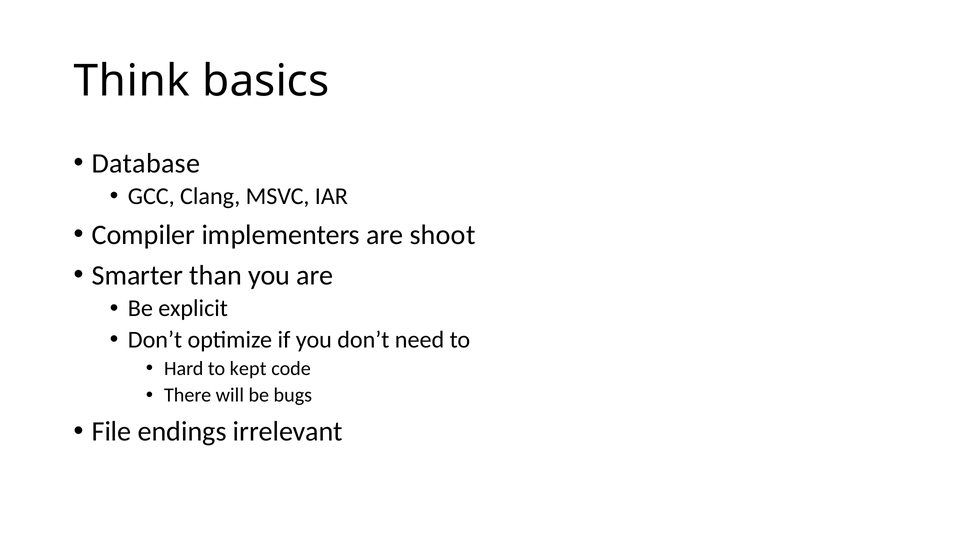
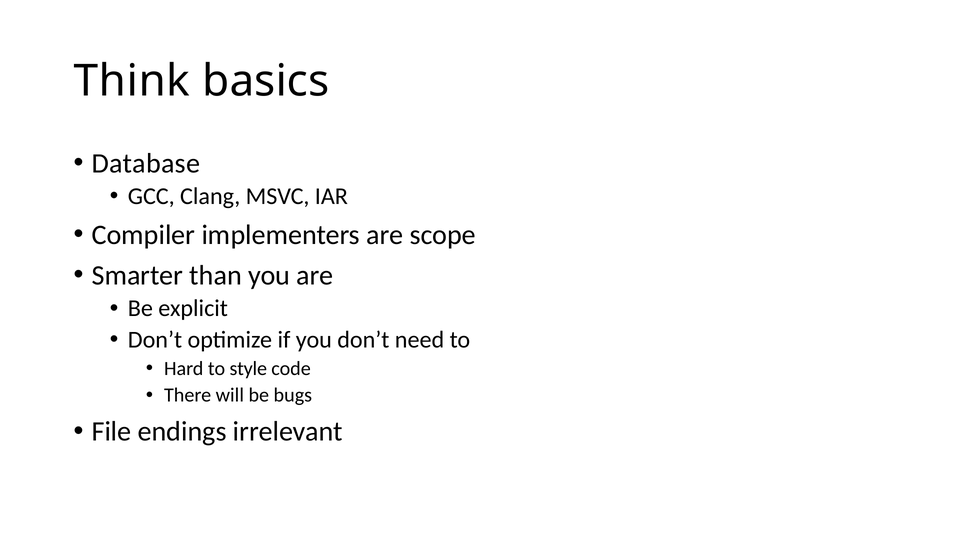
shoot: shoot -> scope (443, 235)
kept: kept -> style (248, 368)
